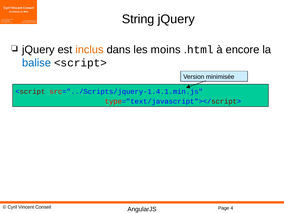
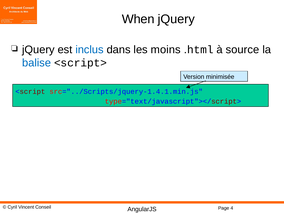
String: String -> When (138, 19)
inclus colour: orange -> blue (90, 50)
encore: encore -> source (243, 50)
